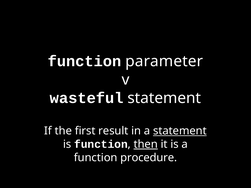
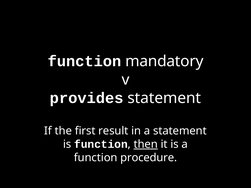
parameter: parameter -> mandatory (164, 61)
wasteful: wasteful -> provides (87, 98)
statement underline: present -> none (180, 131)
